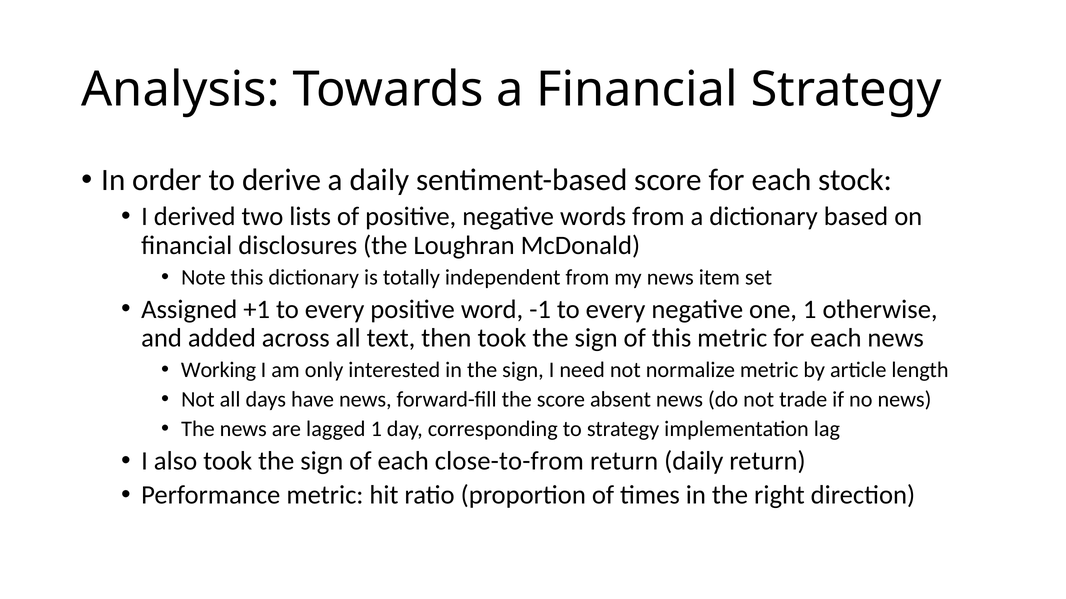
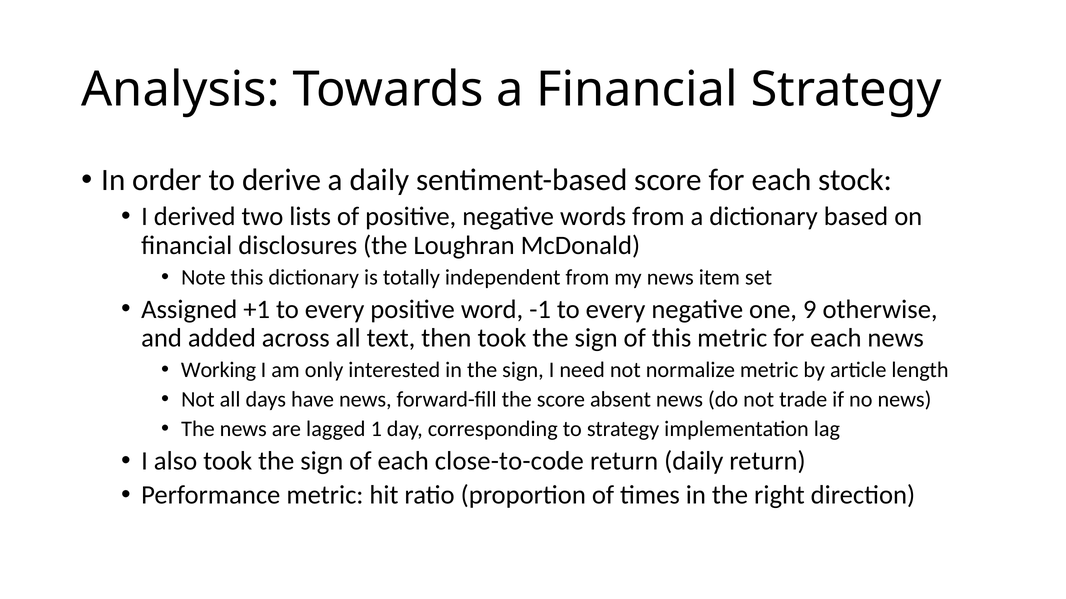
one 1: 1 -> 9 (810, 310)
close-to-from: close-to-from -> close-to-code (509, 461)
